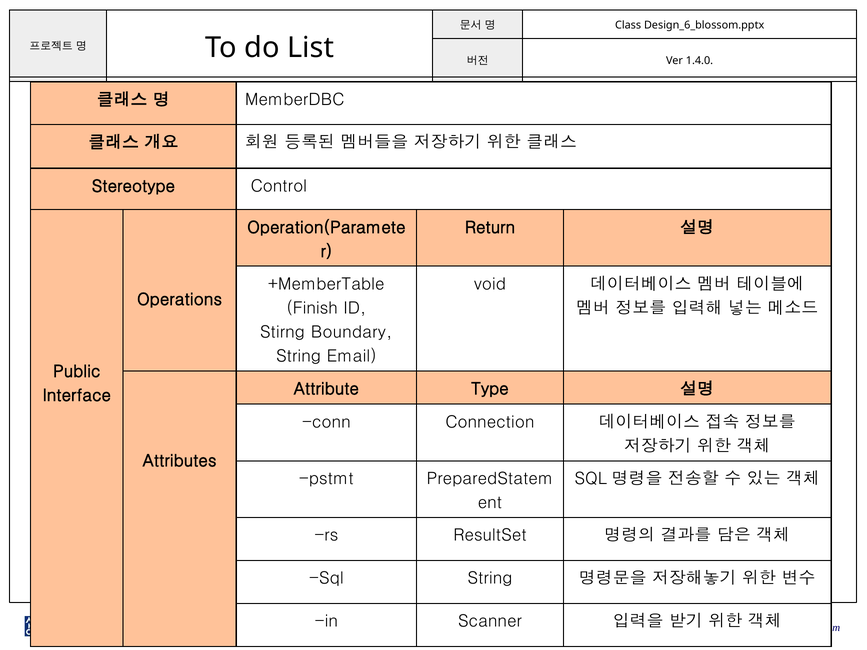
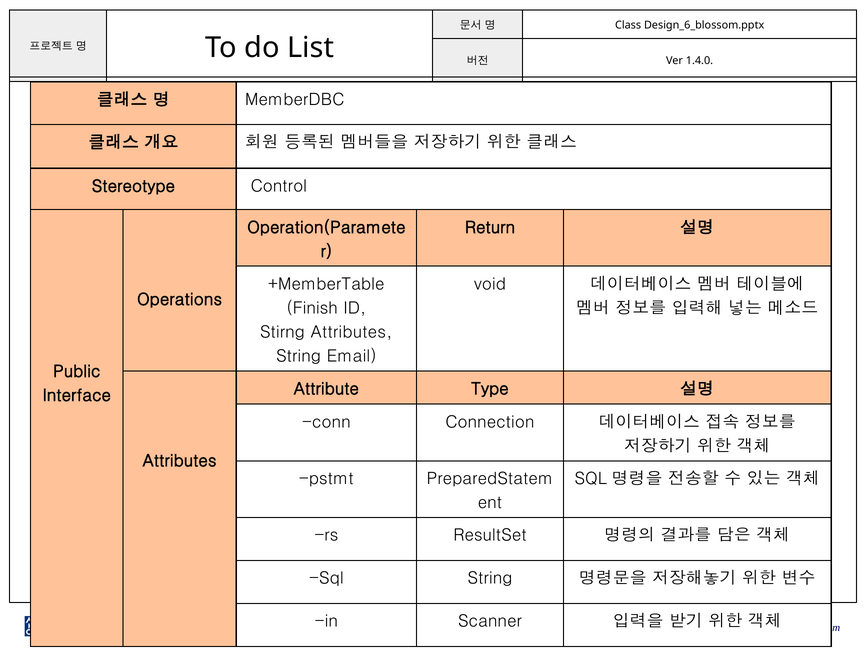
Stirng Boundary: Boundary -> Attributes (352, 332)
